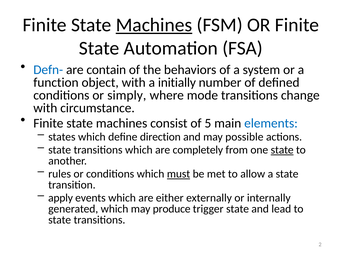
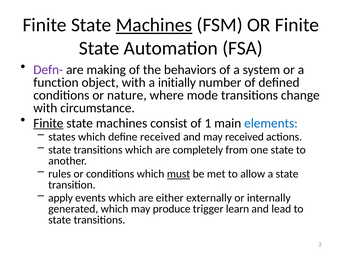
Defn- colour: blue -> purple (48, 70)
contain: contain -> making (106, 70)
simply: simply -> nature (127, 96)
Finite underline: none -> present (48, 123)
5: 5 -> 1 (208, 123)
define direction: direction -> received (160, 137)
may possible: possible -> received (244, 137)
state underline: present -> none (282, 150)
trigger state: state -> learn (238, 209)
